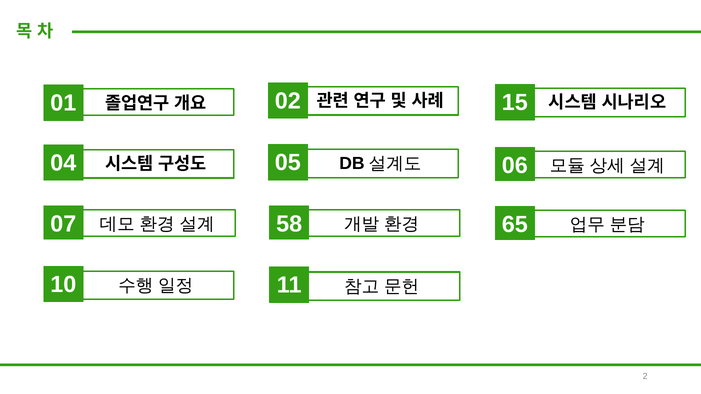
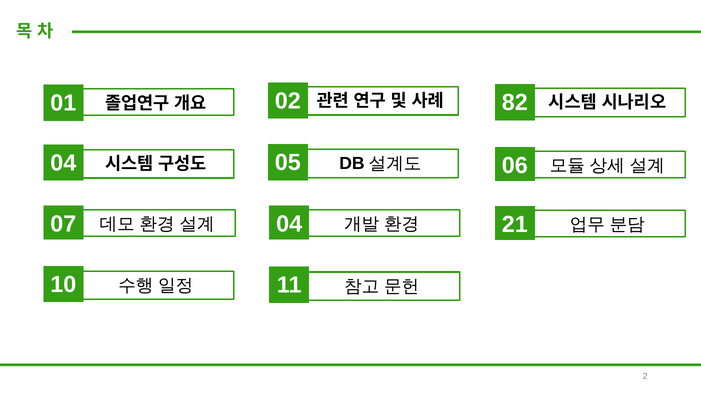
15: 15 -> 82 (515, 103)
58: 58 -> 04 (289, 224)
65: 65 -> 21 (515, 225)
